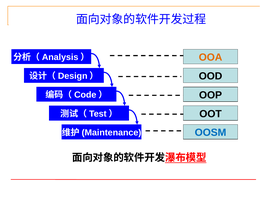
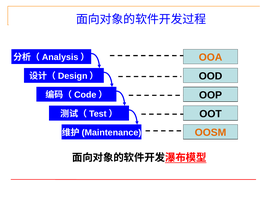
OOSM colour: blue -> orange (211, 133)
